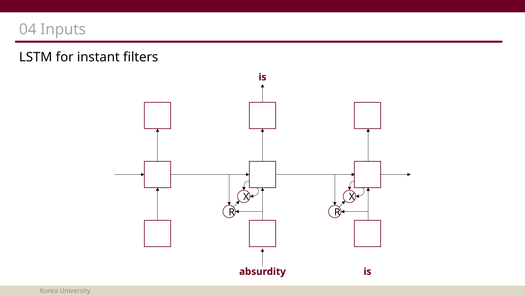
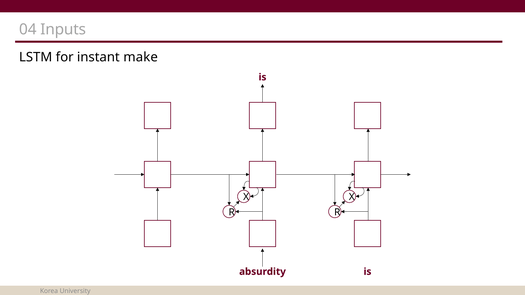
filters: filters -> make (141, 57)
